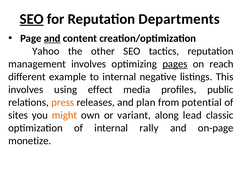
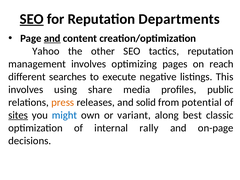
pages underline: present -> none (175, 64)
example: example -> searches (68, 77)
to internal: internal -> execute (119, 77)
effect: effect -> share (100, 90)
plan: plan -> solid (146, 102)
sites underline: none -> present (18, 115)
might colour: orange -> blue (65, 115)
lead: lead -> best (192, 115)
monetize: monetize -> decisions (30, 141)
